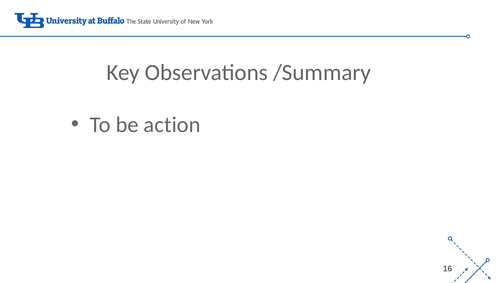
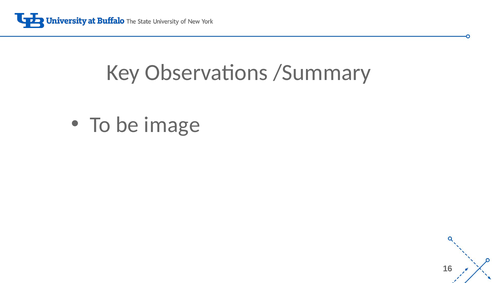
action: action -> image (172, 125)
